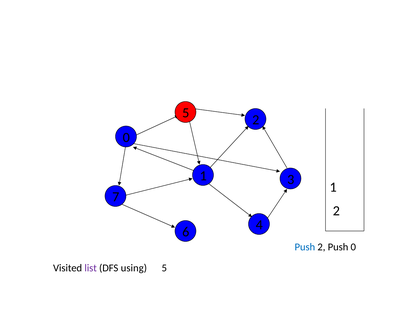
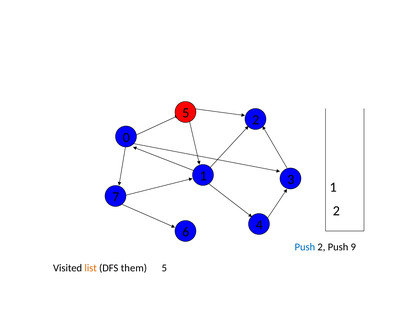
Push 0: 0 -> 9 (353, 247)
list colour: purple -> orange (91, 268)
using: using -> them (134, 268)
